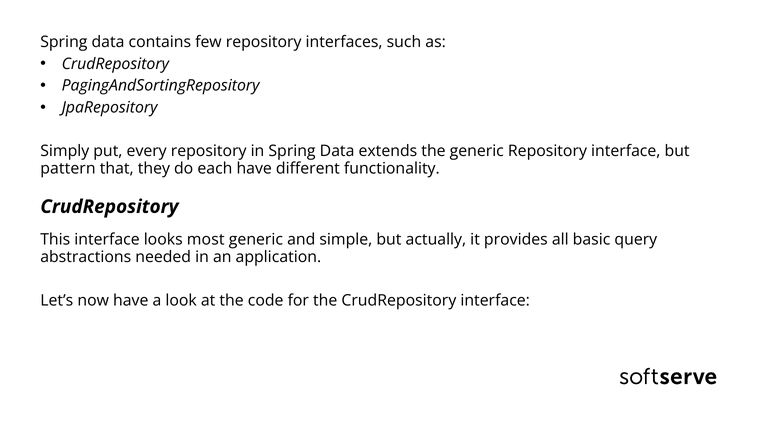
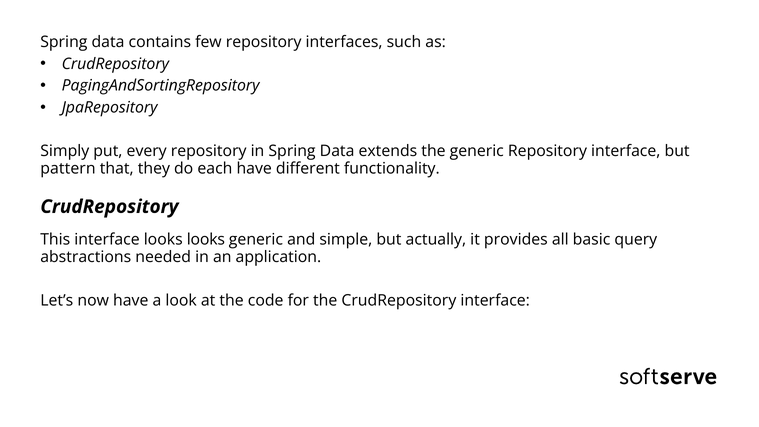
looks most: most -> looks (206, 240)
